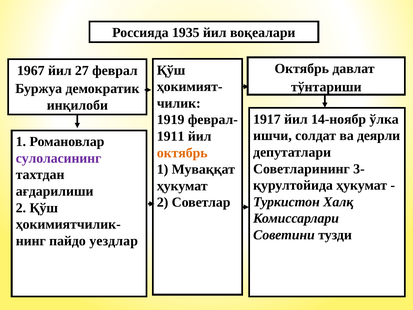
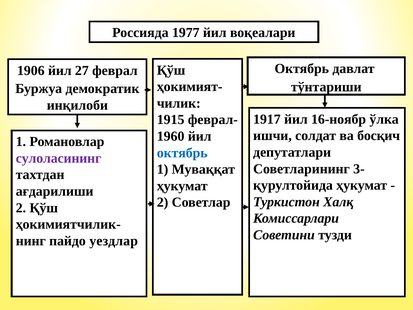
1935: 1935 -> 1977 (186, 33)
1967: 1967 -> 1906 (31, 70)
14-ноябр: 14-ноябр -> 16-ноябр (339, 119)
1919: 1919 -> 1915 (171, 120)
деярли: деярли -> босқич (379, 136)
1911: 1911 -> 1960 (171, 136)
октябрь colour: orange -> blue (182, 153)
